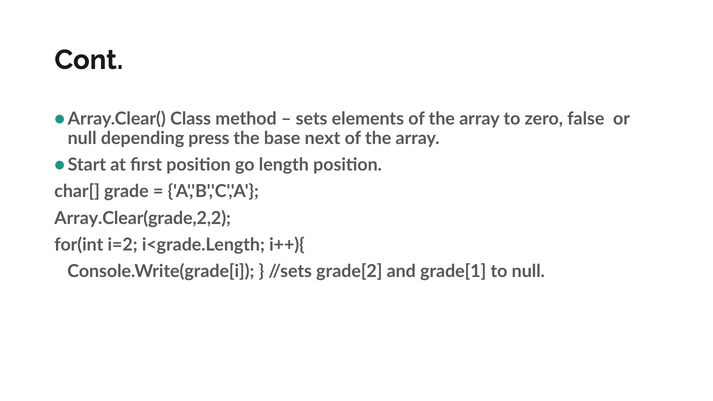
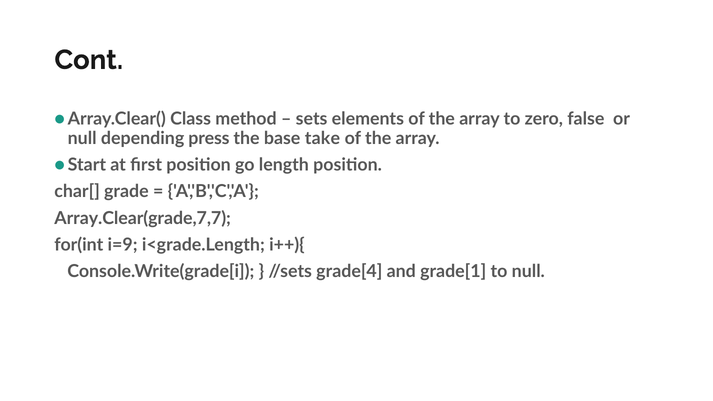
next: next -> take (322, 138)
Array.Clear(grade,2,2: Array.Clear(grade,2,2 -> Array.Clear(grade,7,7 (143, 218)
i=2: i=2 -> i=9 (123, 245)
grade[2: grade[2 -> grade[4 (349, 272)
